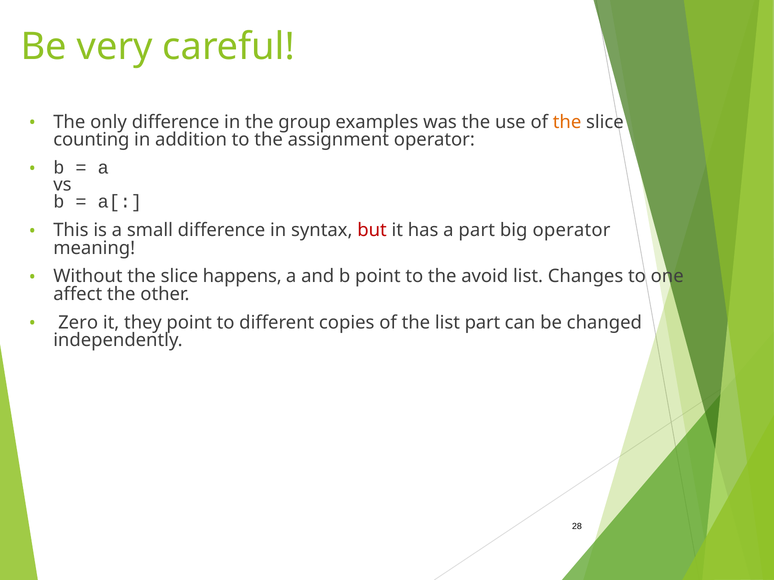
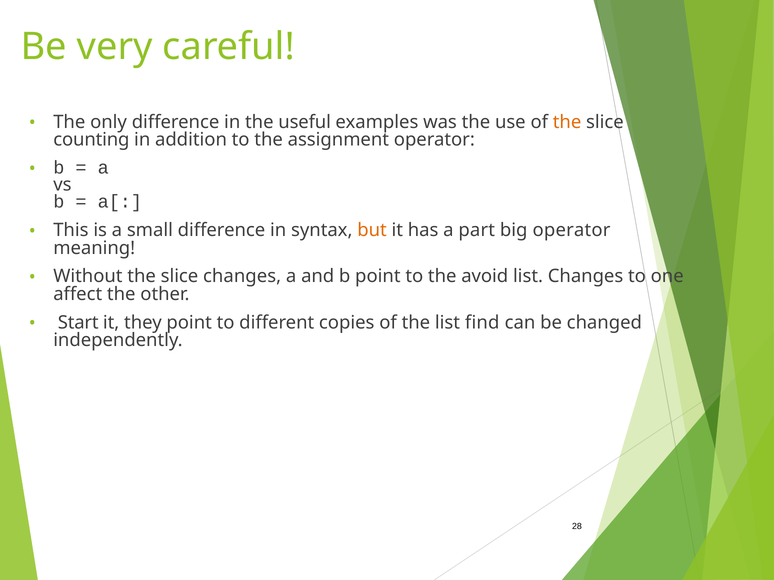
group: group -> useful (305, 122)
but colour: red -> orange (372, 230)
slice happens: happens -> changes (242, 277)
Zero: Zero -> Start (78, 323)
list part: part -> find (482, 323)
